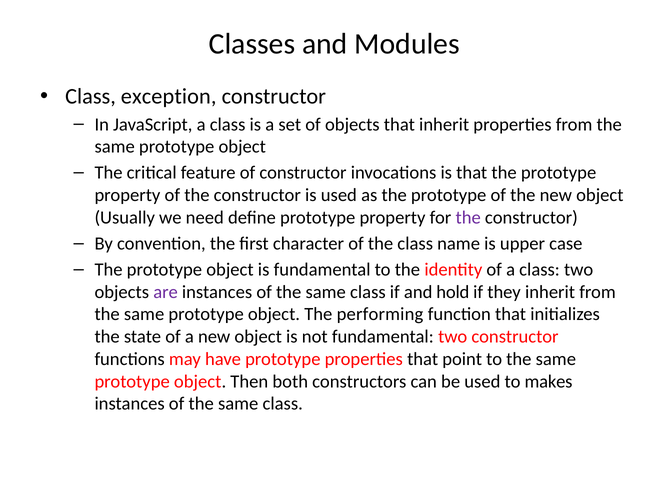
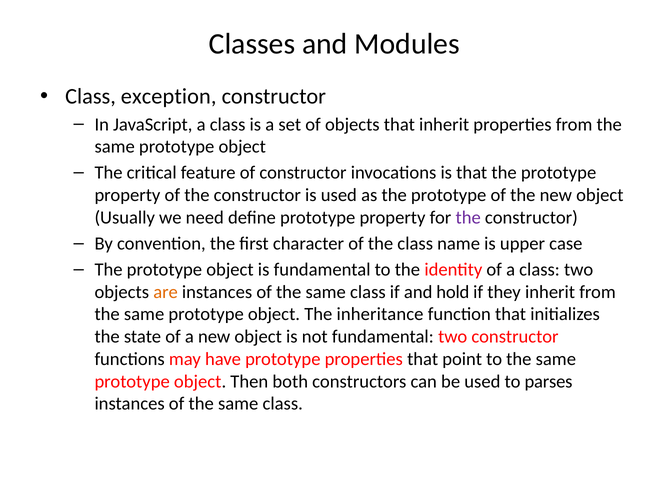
are colour: purple -> orange (166, 292)
performing: performing -> inheritance (380, 314)
makes: makes -> parses (548, 381)
